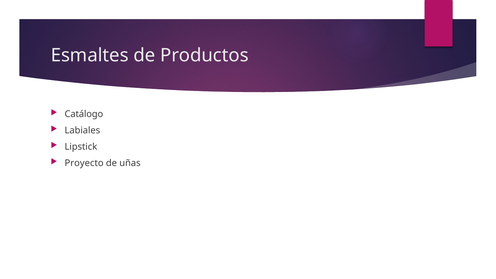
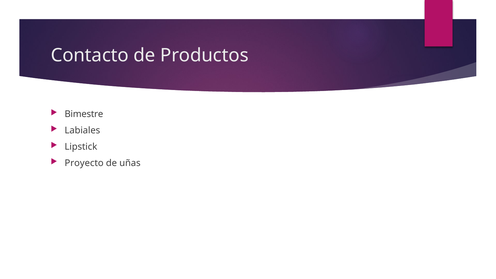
Esmaltes: Esmaltes -> Contacto (90, 55)
Catálogo: Catálogo -> Bimestre (84, 114)
